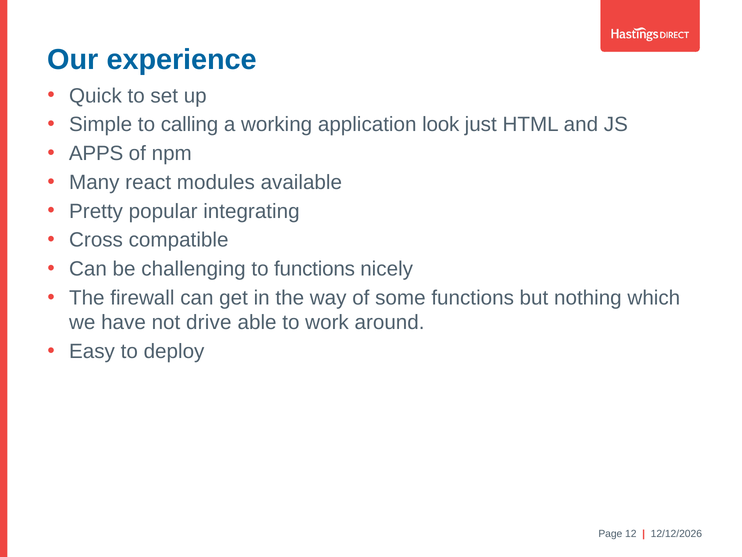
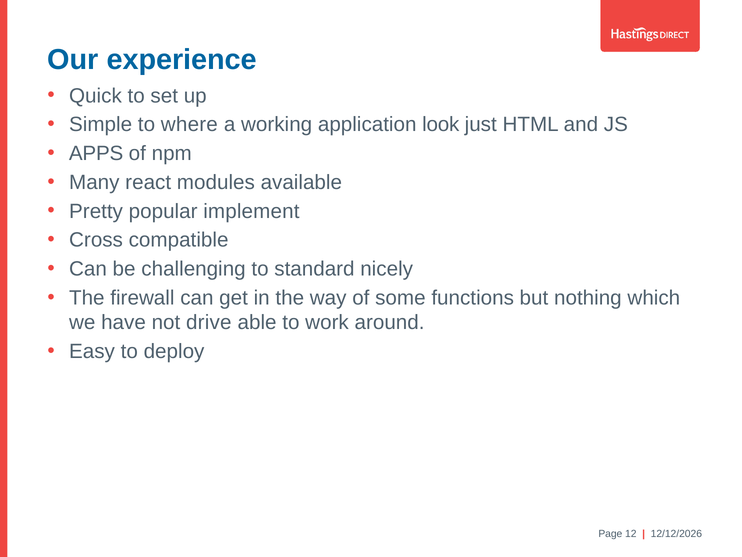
calling: calling -> where (189, 124)
integrating: integrating -> implement (251, 211)
to functions: functions -> standard (314, 269)
